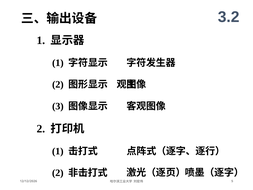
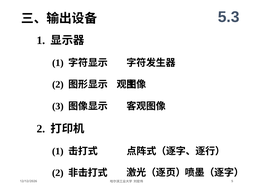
3.2: 3.2 -> 5.3 (229, 17)
